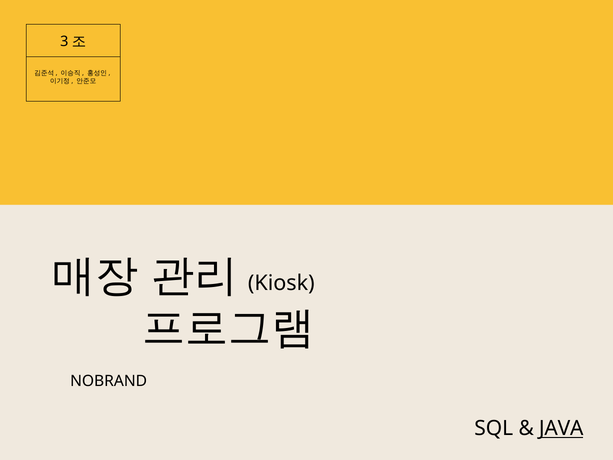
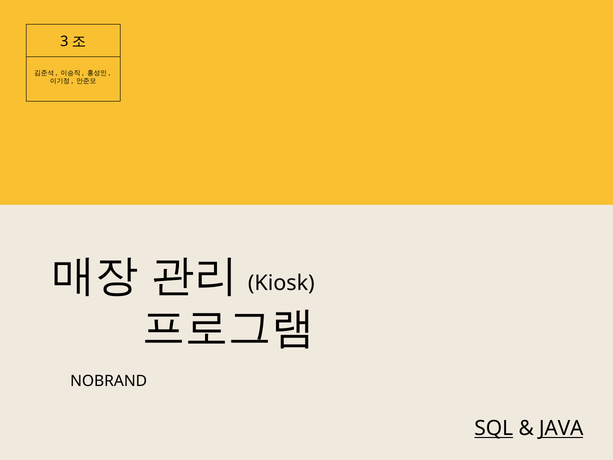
SQL underline: none -> present (494, 428)
